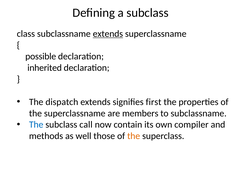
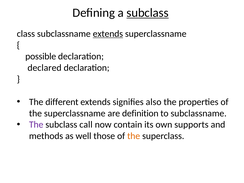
subclass underline: none -> present (148, 13)
inherited: inherited -> declared (45, 68)
dispatch: dispatch -> different (62, 102)
first: first -> also (154, 102)
members: members -> definition (140, 113)
The colour: blue -> purple (36, 125)
compiler: compiler -> supports (191, 125)
